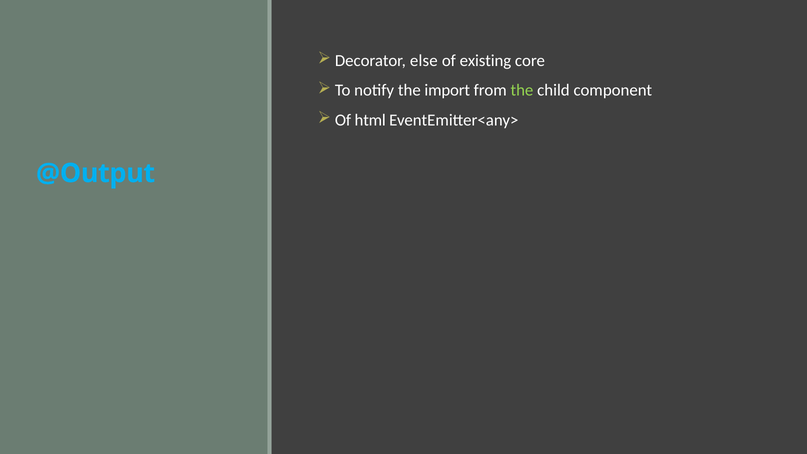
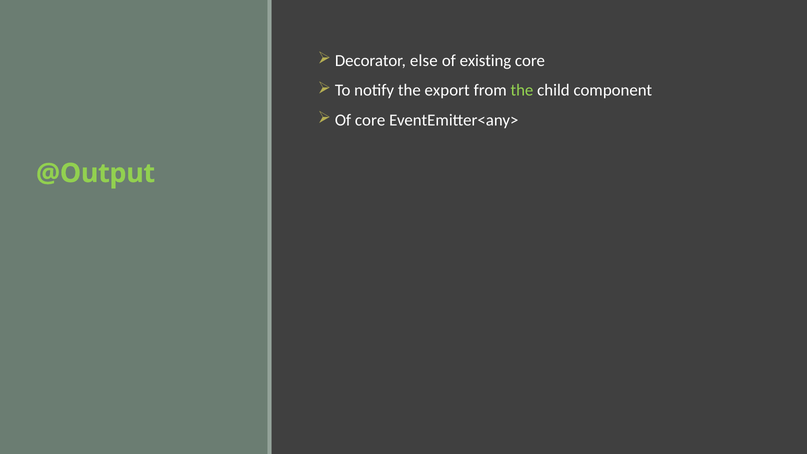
import: import -> export (447, 90)
Of html: html -> core (370, 120)
@Output colour: light blue -> light green (96, 173)
